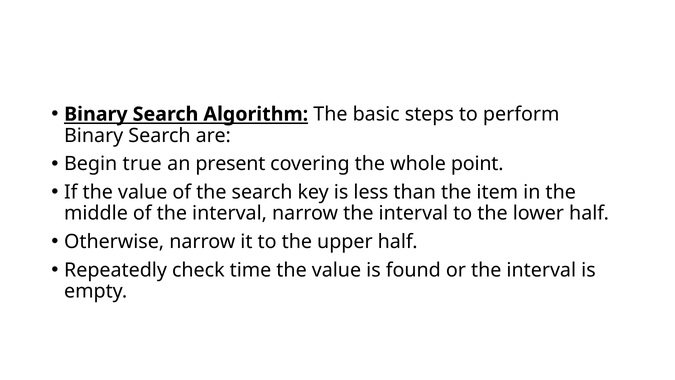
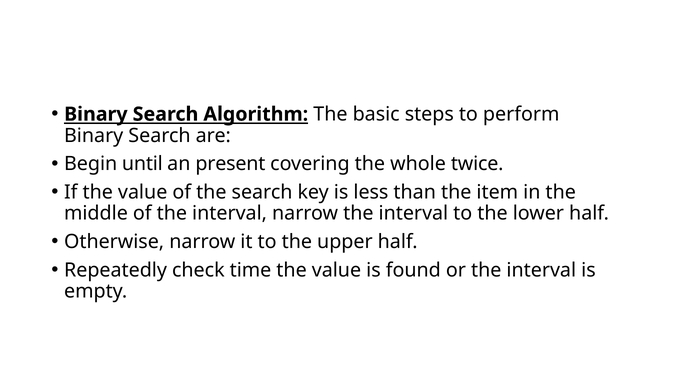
true: true -> until (142, 164)
point: point -> twice (477, 164)
